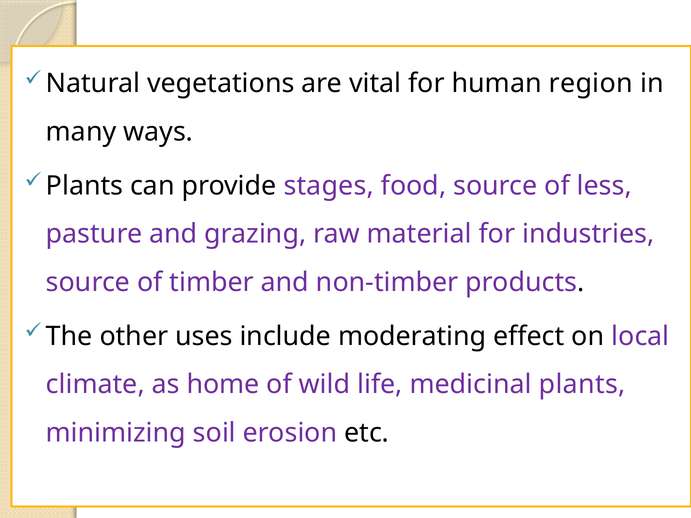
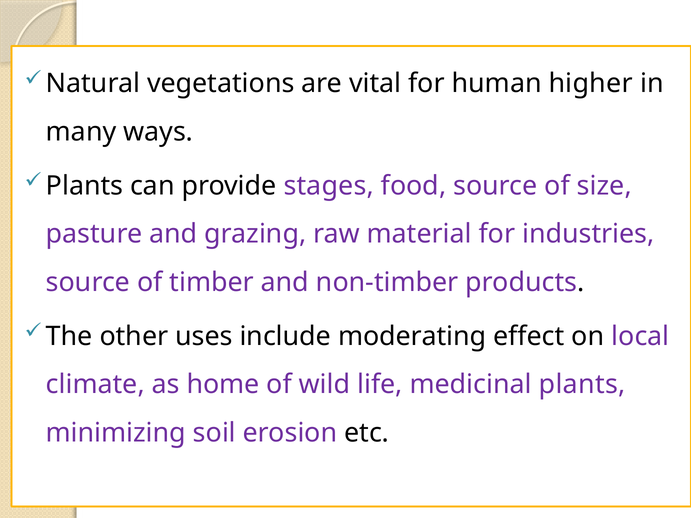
region: region -> higher (591, 83)
less: less -> size (604, 186)
